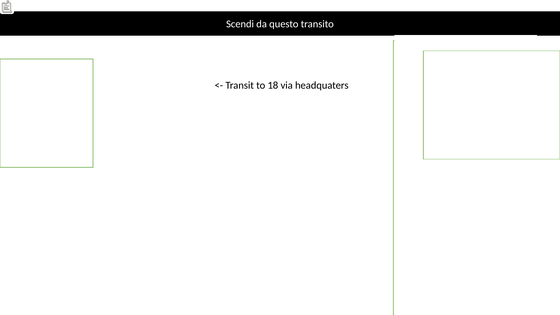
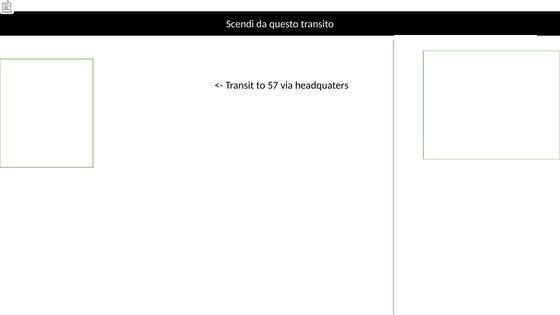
18: 18 -> 57 (273, 85)
